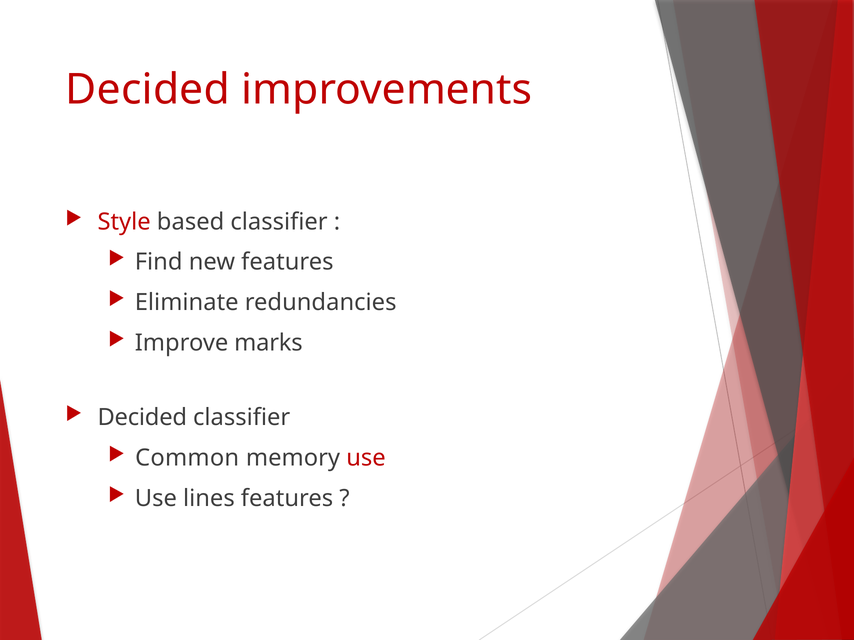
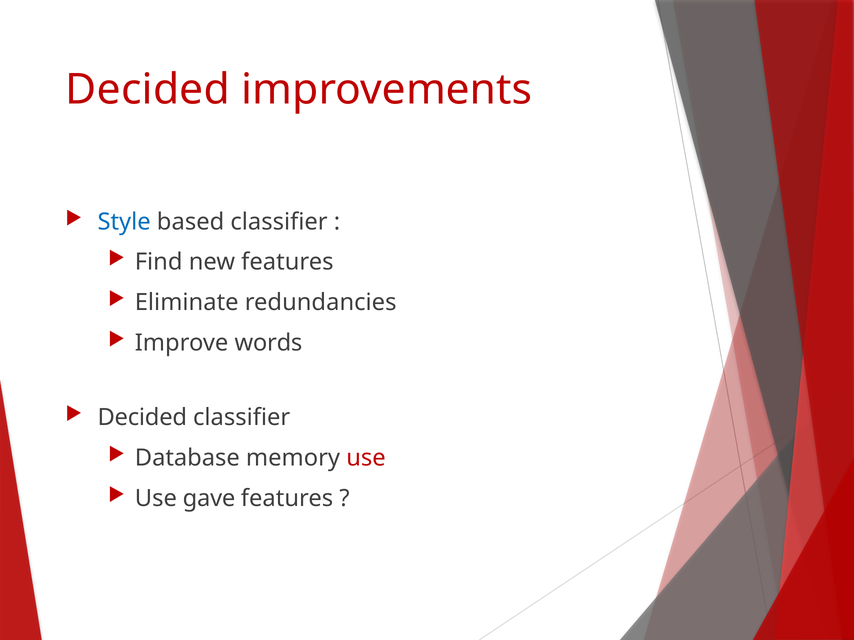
Style colour: red -> blue (124, 222)
marks: marks -> words (268, 343)
Common: Common -> Database (187, 458)
lines: lines -> gave (209, 499)
